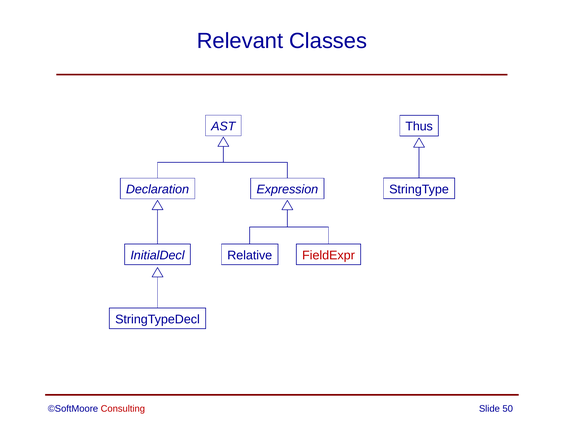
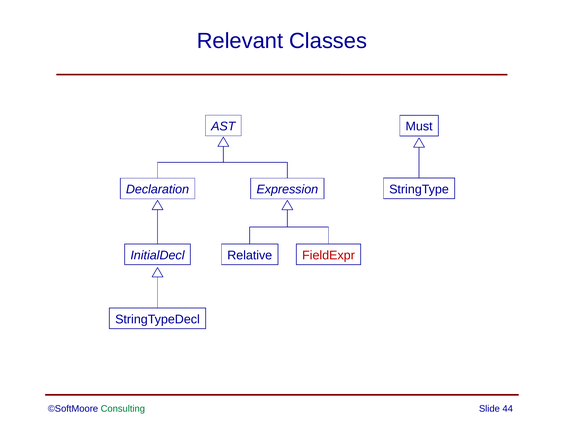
Thus: Thus -> Must (419, 126)
Consulting colour: red -> green (123, 409)
50: 50 -> 44 (508, 409)
